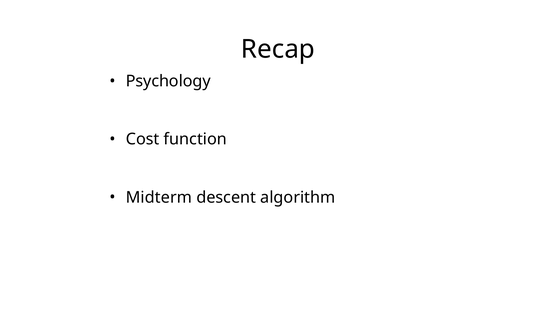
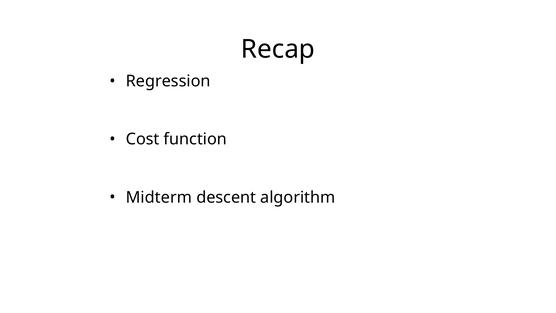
Psychology: Psychology -> Regression (168, 81)
